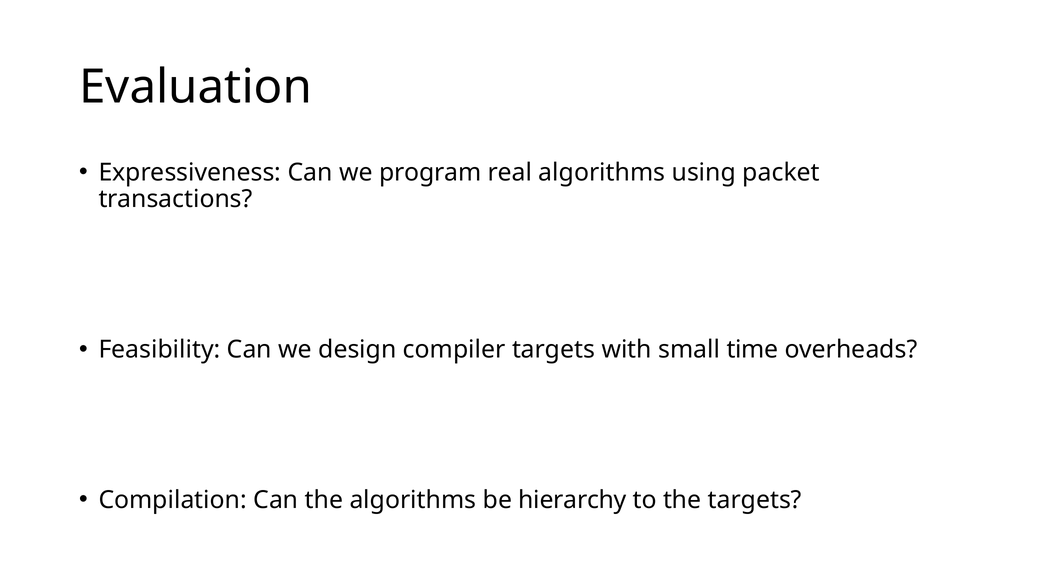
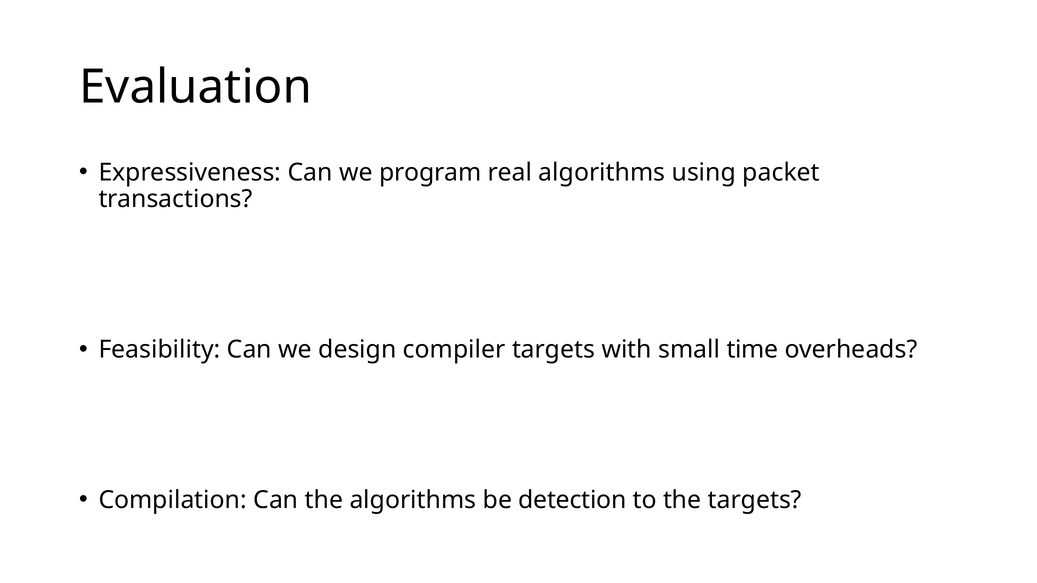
hierarchy: hierarchy -> detection (572, 500)
